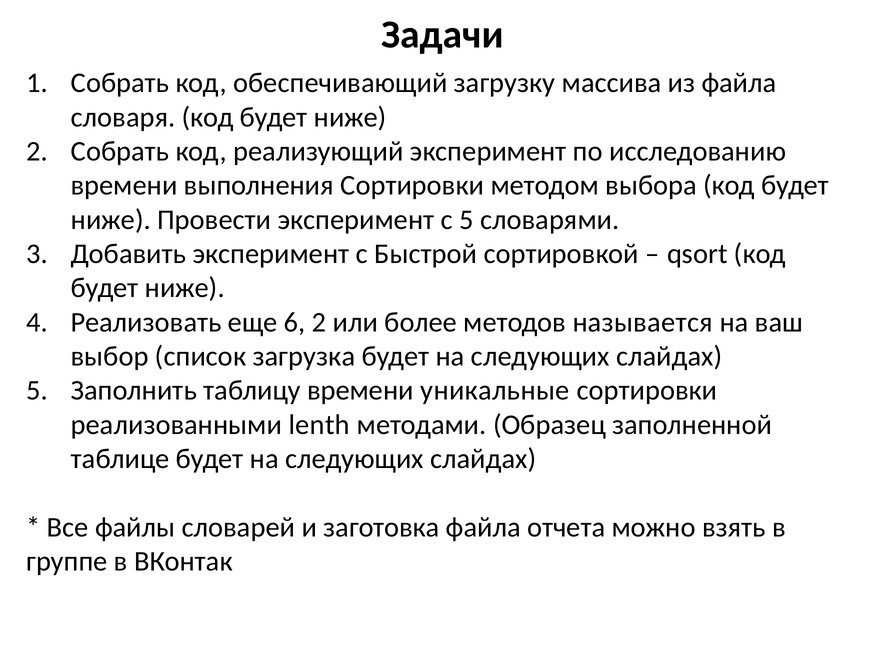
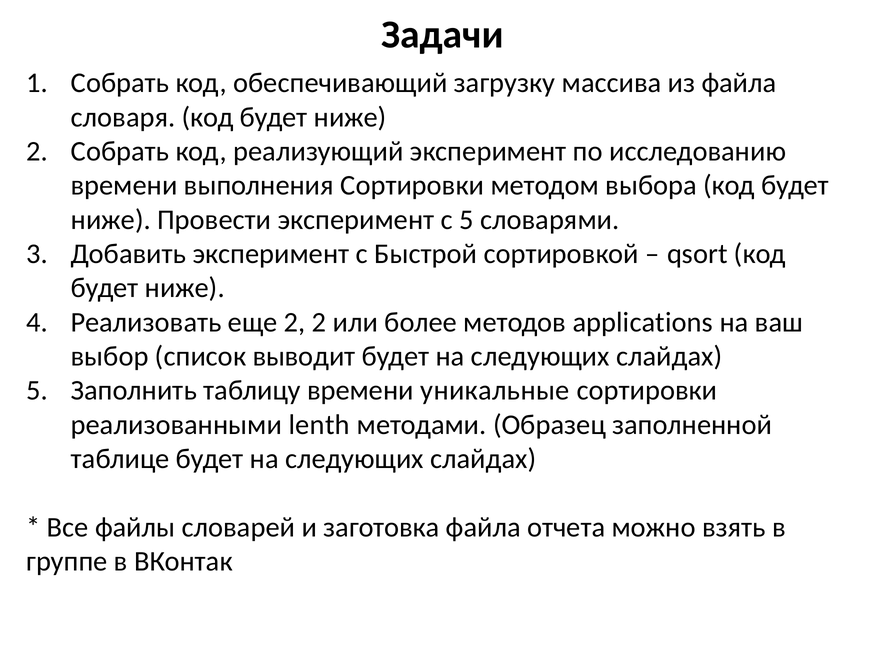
еще 6: 6 -> 2 (295, 322)
называется: называется -> applications (643, 322)
загрузка: загрузка -> выводит (304, 356)
